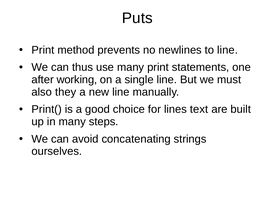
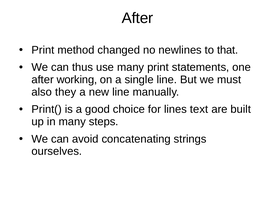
Puts: Puts -> After (137, 18)
prevents: prevents -> changed (119, 50)
to line: line -> that (228, 50)
